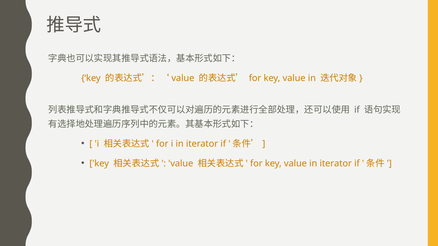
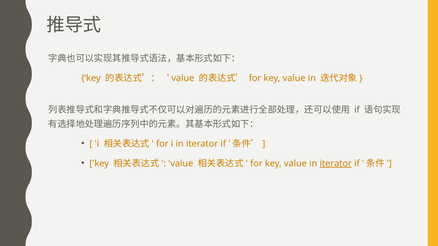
iterator underline: none -> present (336, 164)
